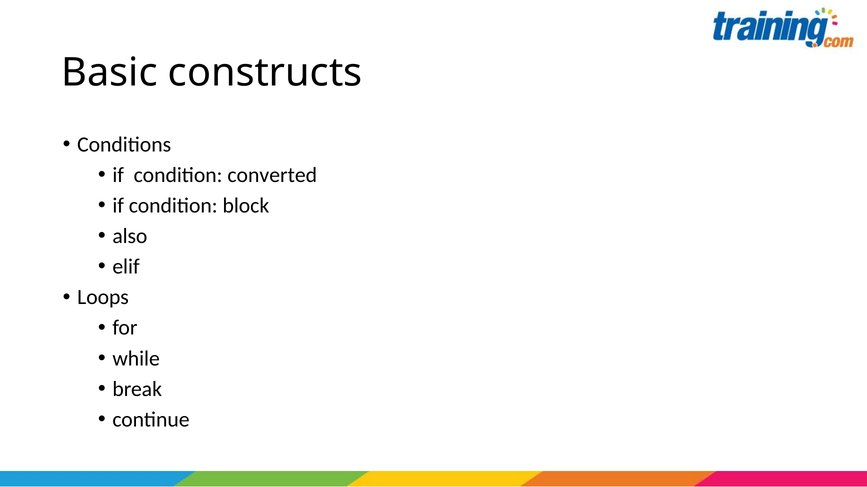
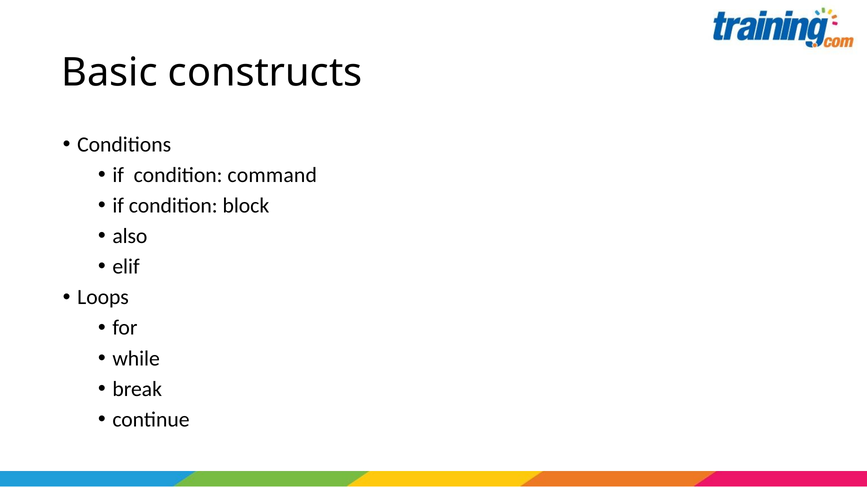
converted: converted -> command (272, 175)
